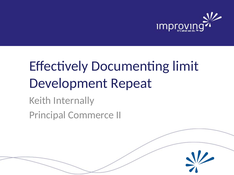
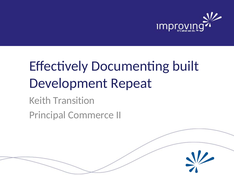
limit: limit -> built (186, 66)
Internally: Internally -> Transition (74, 101)
